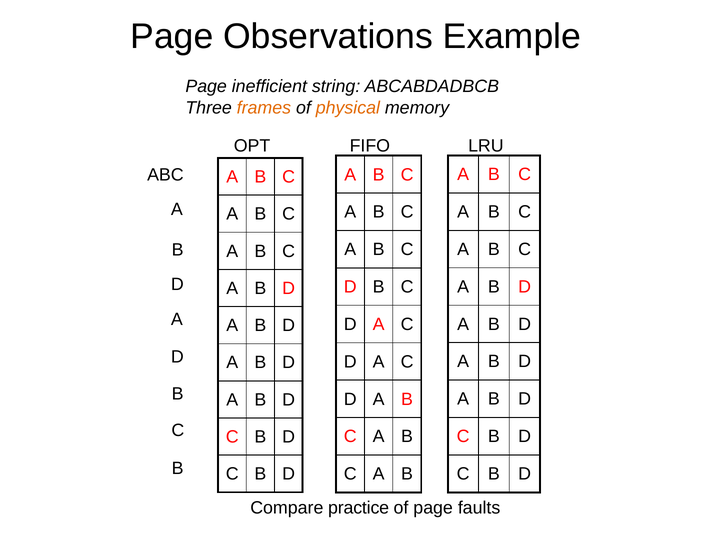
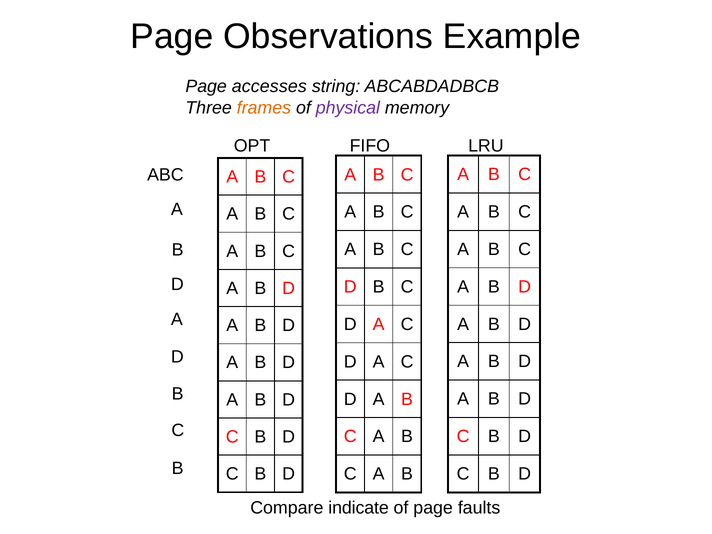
inefficient: inefficient -> accesses (269, 86)
physical colour: orange -> purple (348, 108)
practice: practice -> indicate (359, 508)
